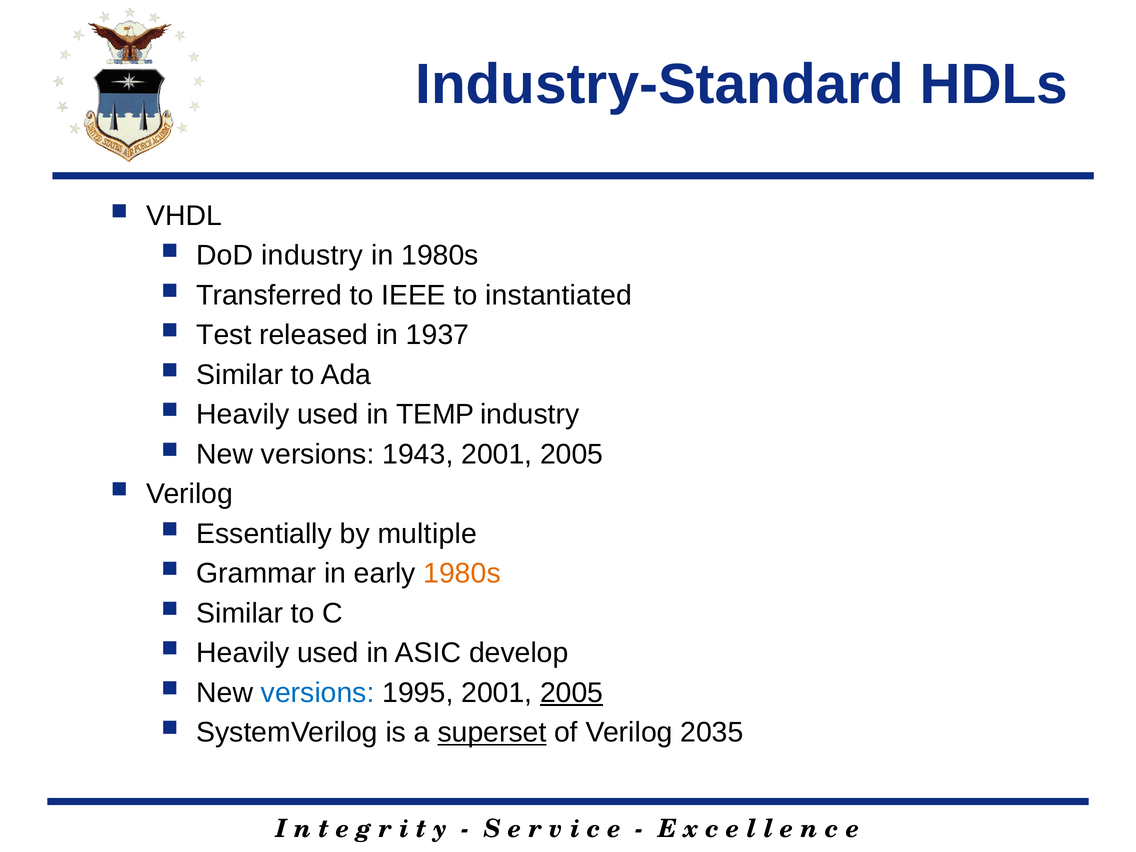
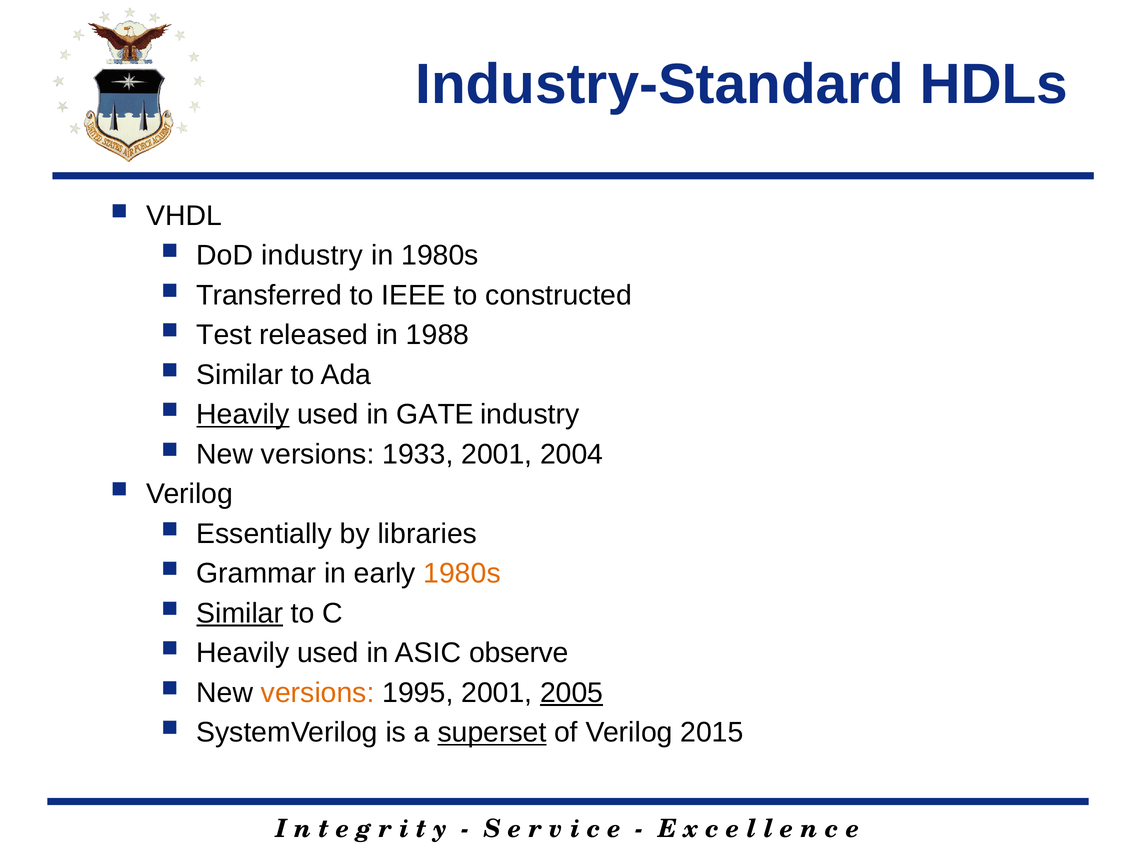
instantiated: instantiated -> constructed (559, 295)
1937: 1937 -> 1988 (438, 335)
Heavily underline: none -> present (243, 414)
TEMP: TEMP -> GATE (435, 414)
1943: 1943 -> 1933 (418, 454)
2005: 2005 -> 2004 (572, 454)
multiple: multiple -> libraries (427, 534)
Similar underline: none -> present (240, 613)
develop: develop -> observe (519, 653)
versions colour: blue -> orange (318, 693)
2035: 2035 -> 2015 (712, 733)
